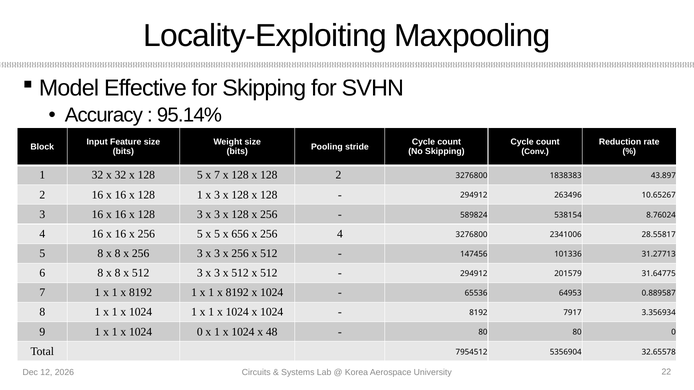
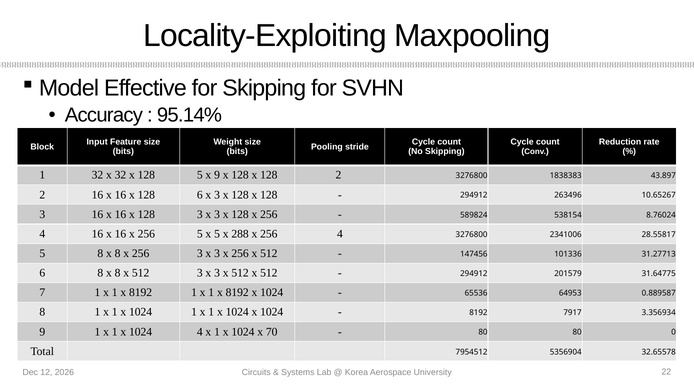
x 7: 7 -> 9 (217, 175)
128 1: 1 -> 6 (200, 195)
656: 656 -> 288 (240, 234)
1024 0: 0 -> 4 (200, 332)
48: 48 -> 70 (272, 332)
